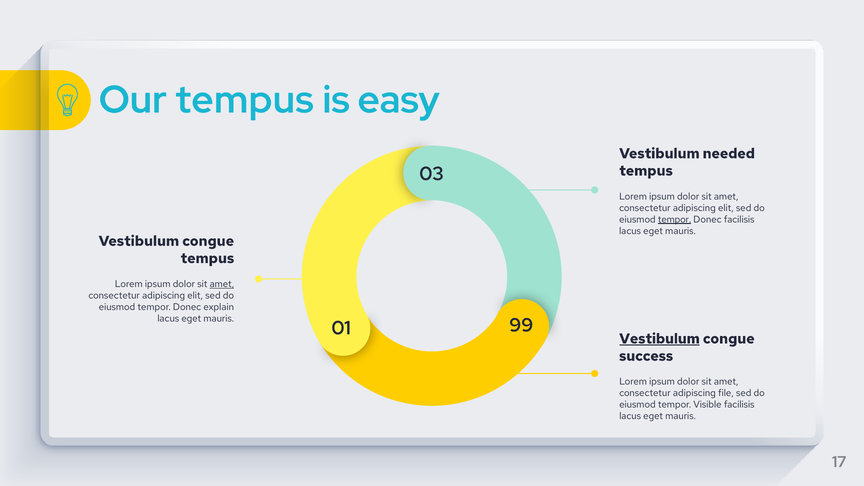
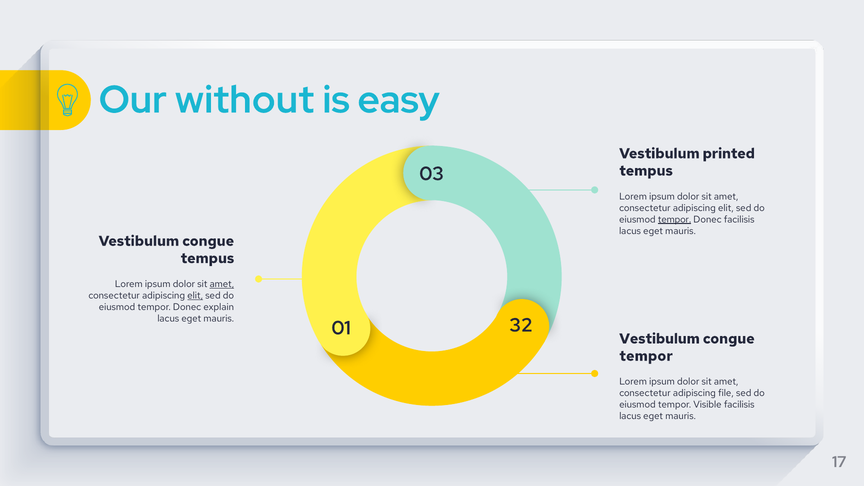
Our tempus: tempus -> without (245, 100)
needed: needed -> printed (729, 154)
elit underline: none -> present (195, 295)
99: 99 -> 32 (521, 325)
Vestibulum underline: present -> none (660, 339)
success: success -> tempor (646, 356)
